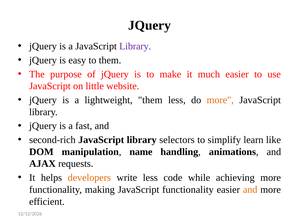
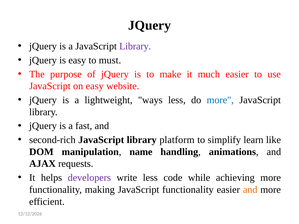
to them: them -> must (110, 60)
on little: little -> easy (95, 86)
lightweight them: them -> ways (150, 100)
more colour: orange -> blue (220, 100)
selectors: selectors -> platform (177, 140)
developers colour: orange -> purple (89, 178)
